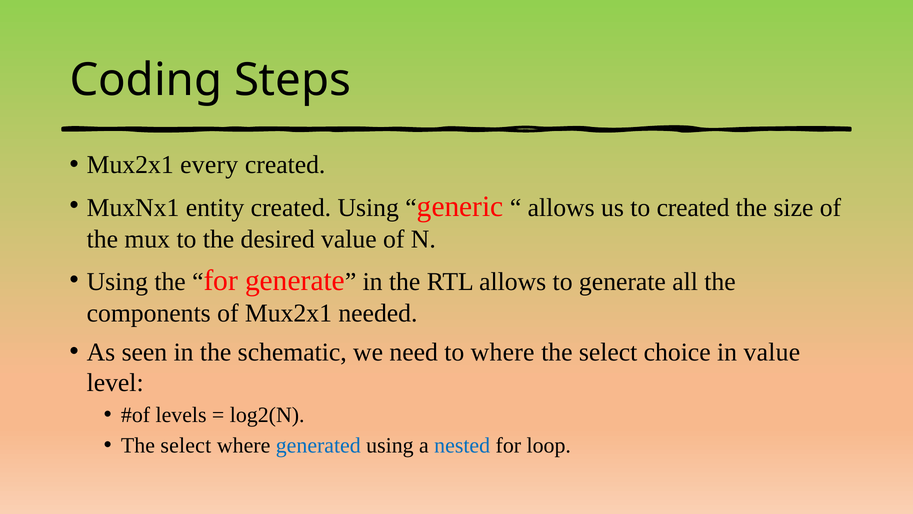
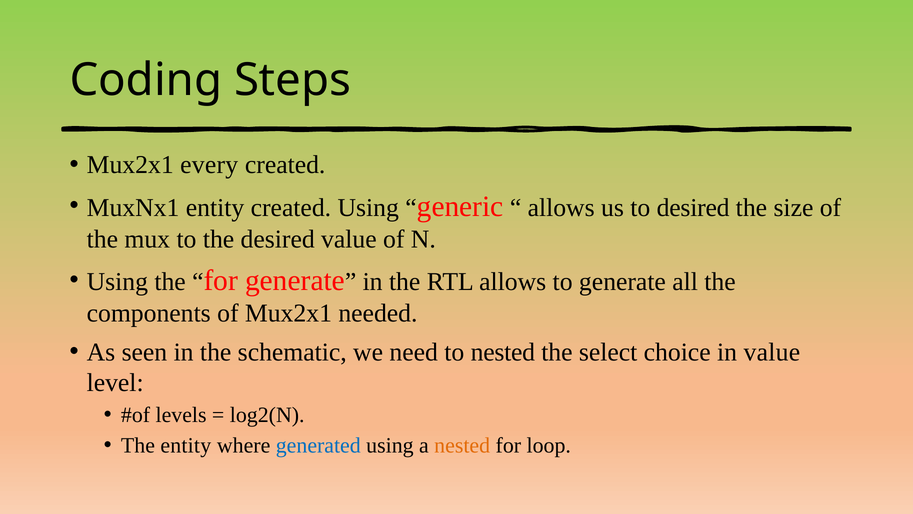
to created: created -> desired (693, 208)
to where: where -> nested (503, 352)
select: select -> entity (186, 445)
nested colour: blue -> orange (462, 445)
